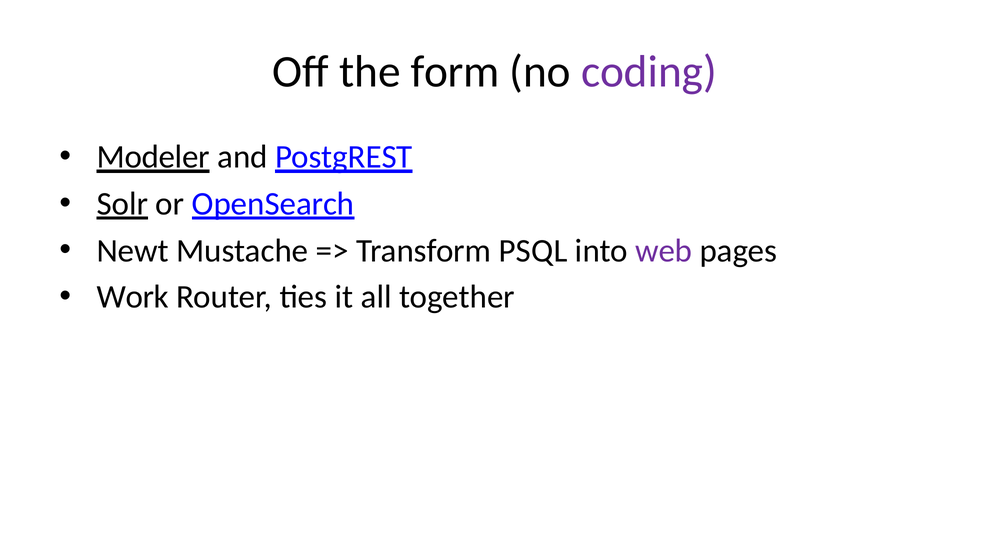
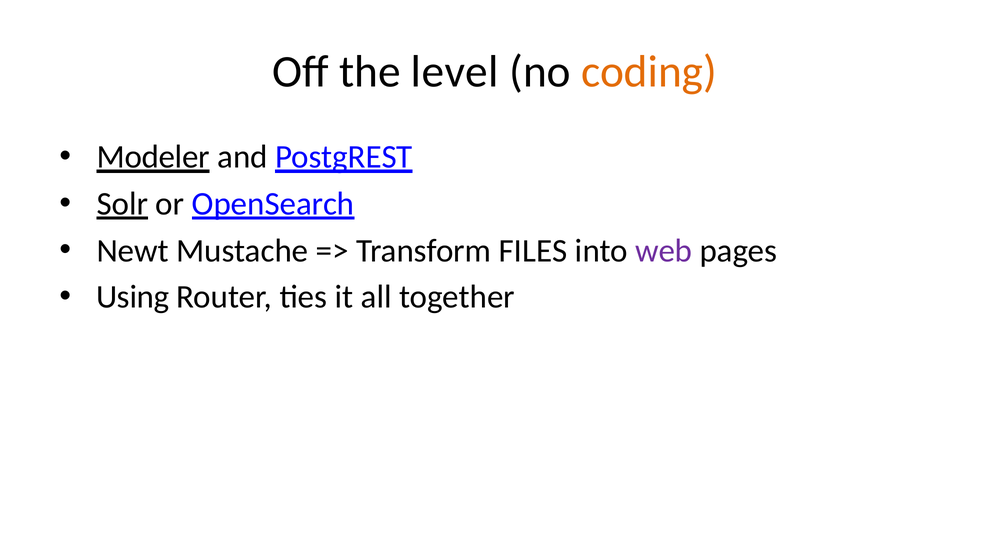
form: form -> level (455, 72)
coding colour: purple -> orange (649, 72)
PSQL: PSQL -> FILES (533, 251)
Work: Work -> Using (133, 297)
